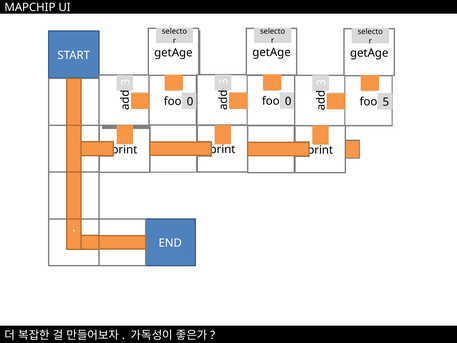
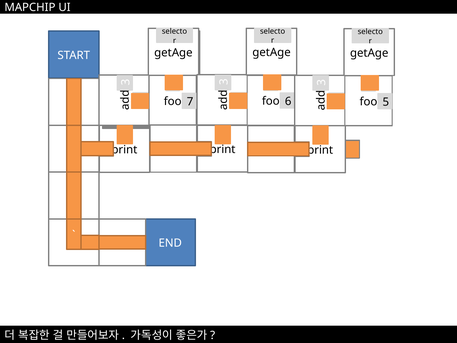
0: 0 -> 6 (288, 101)
0: 0 -> 7 (190, 102)
